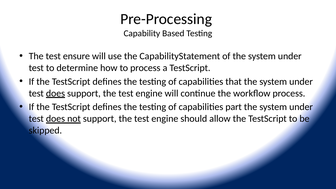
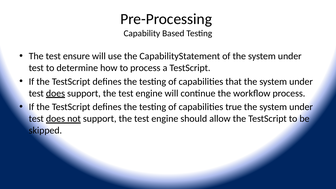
part: part -> true (234, 107)
